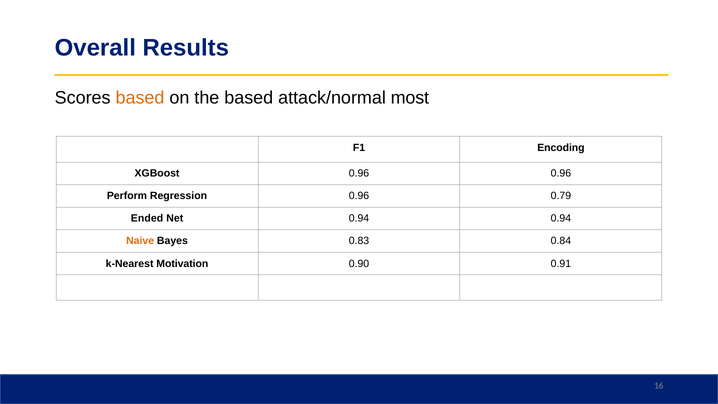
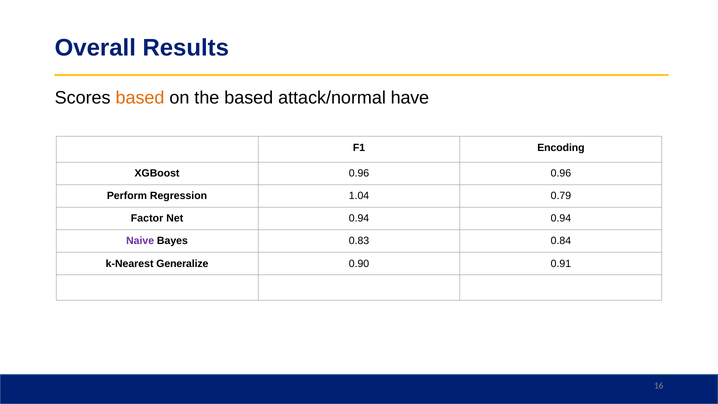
most: most -> have (410, 98)
Regression 0.96: 0.96 -> 1.04 (359, 196)
Ended: Ended -> Factor (147, 218)
Naive colour: orange -> purple (140, 241)
Motivation: Motivation -> Generalize (182, 263)
